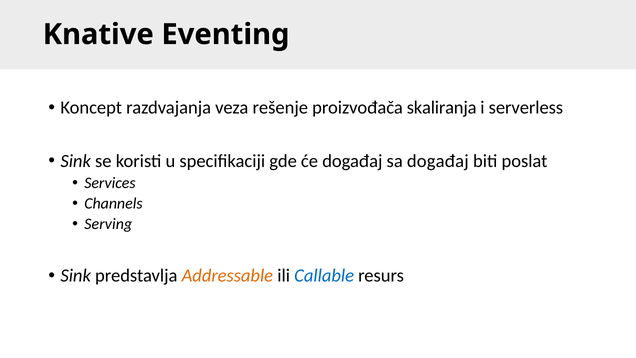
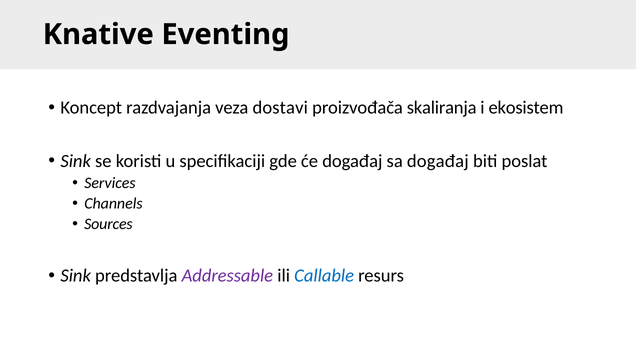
rešenje: rešenje -> dostavi (280, 108)
serverless: serverless -> ekosistem (526, 108)
Serving: Serving -> Sources (108, 224)
Addressable colour: orange -> purple (227, 276)
